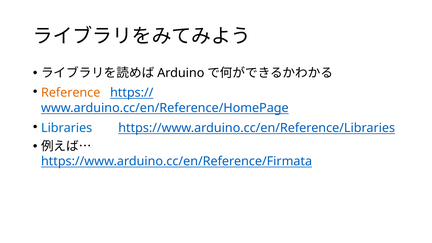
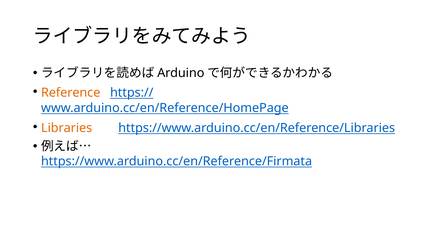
Libraries colour: blue -> orange (67, 128)
